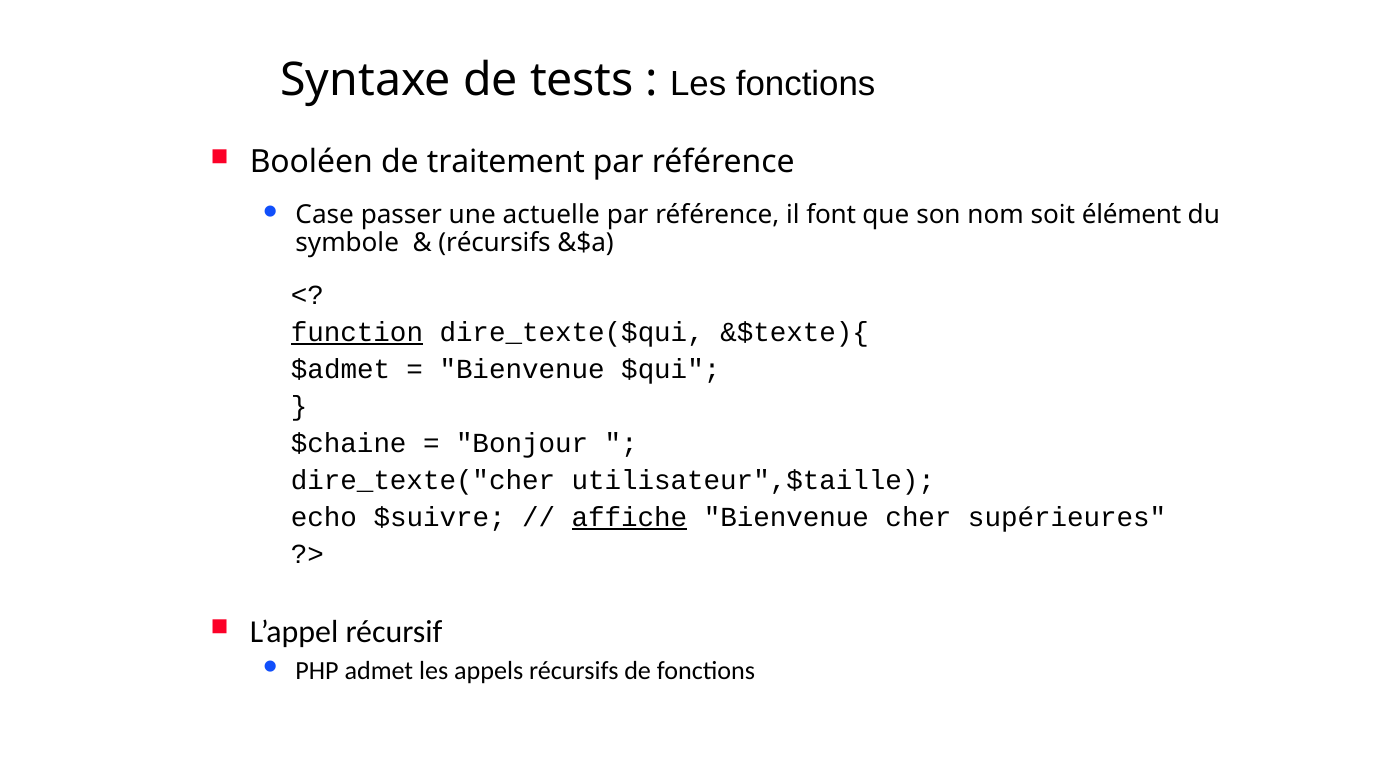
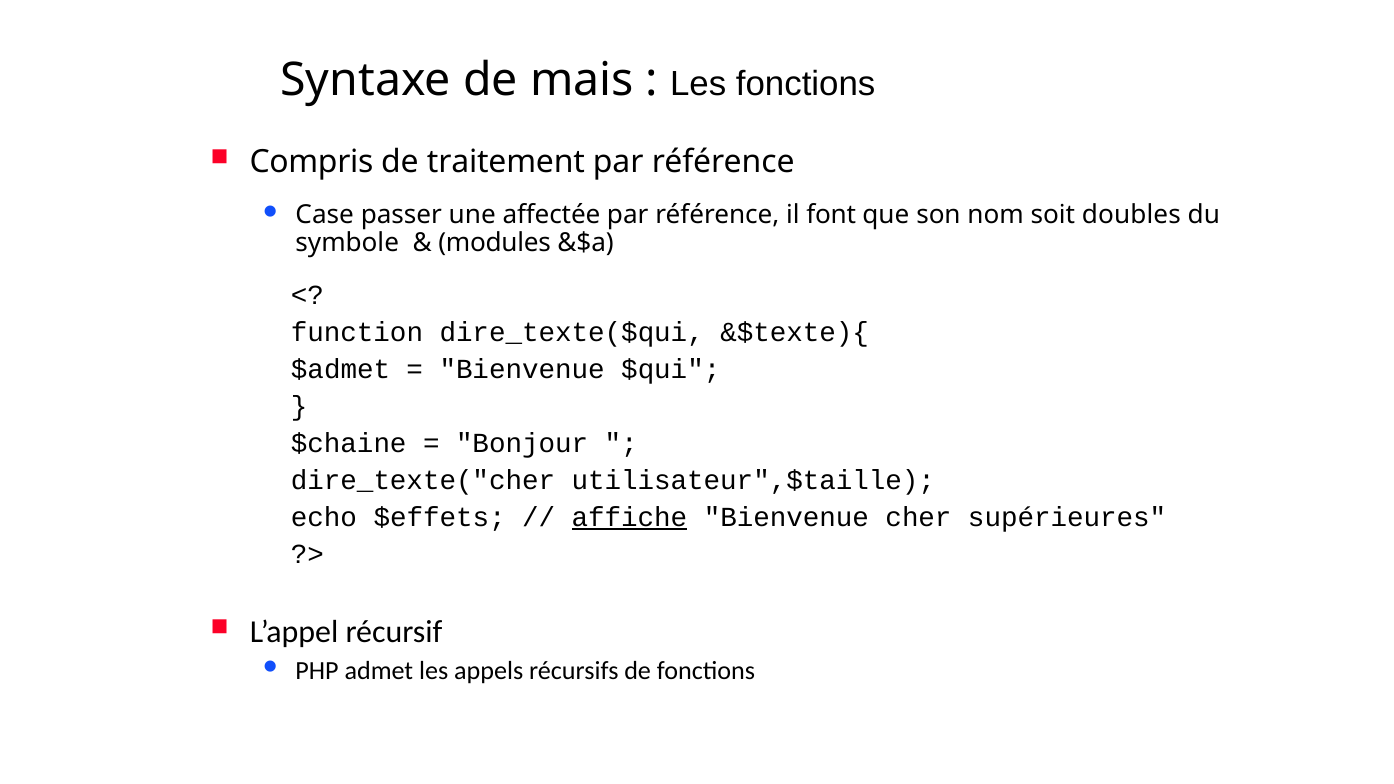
tests: tests -> mais (582, 80)
Booléen: Booléen -> Compris (311, 162)
actuelle: actuelle -> affectée (551, 215)
élément: élément -> doubles (1131, 215)
récursifs: récursifs -> modules (495, 243)
function underline: present -> none (357, 332)
$suivre: $suivre -> $effets (440, 517)
